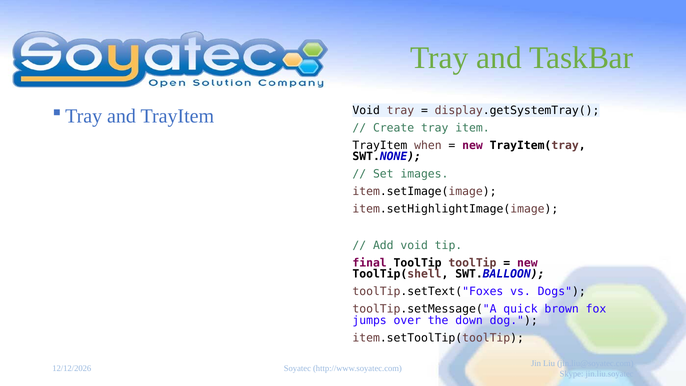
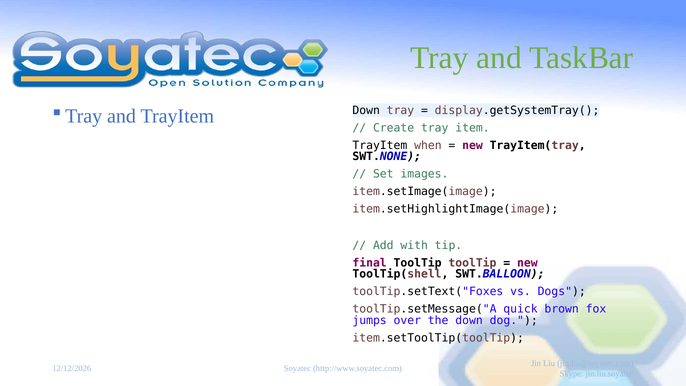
TrayItem Void: Void -> Down (366, 110)
Add void: void -> with (414, 245)
